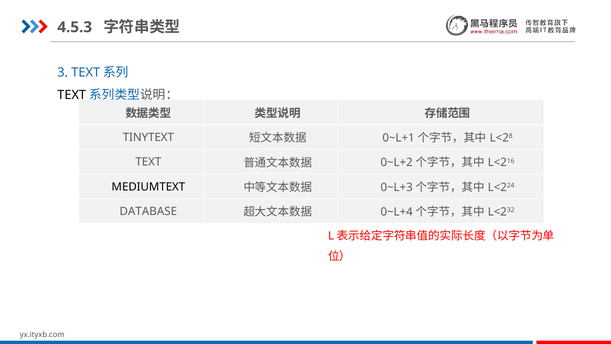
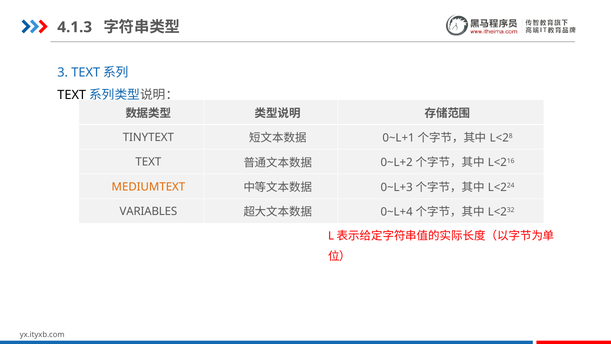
4.5.3: 4.5.3 -> 4.1.3 (75, 27)
MEDIUMTEXT colour: black -> orange (148, 187)
DATABASE: DATABASE -> VARIABLES (148, 211)
